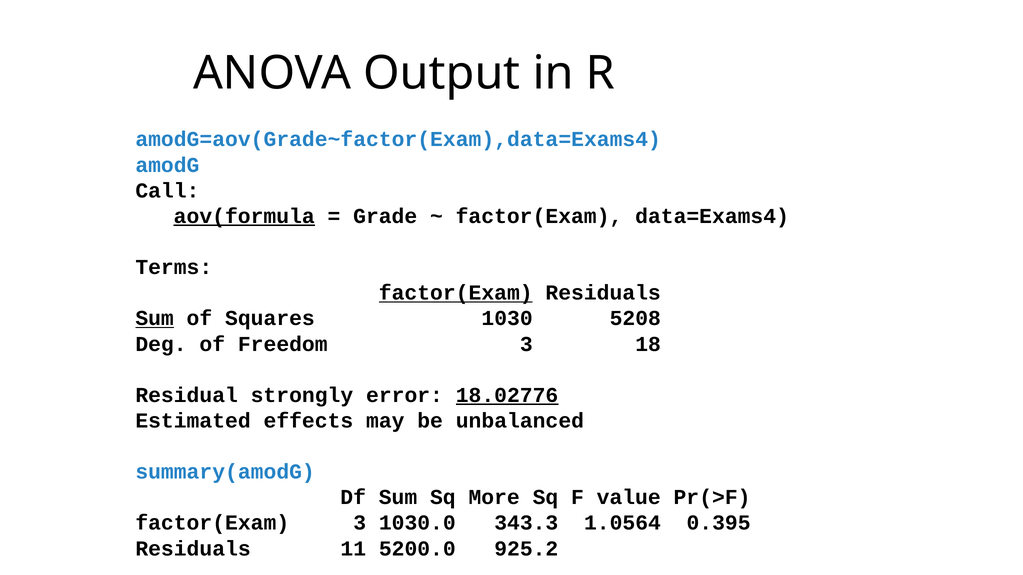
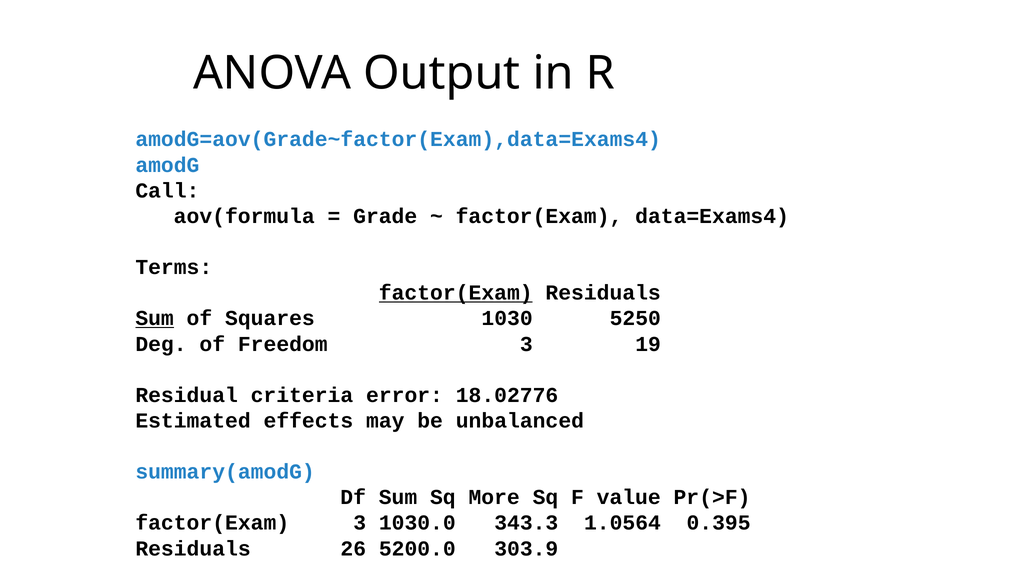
aov(formula underline: present -> none (244, 216)
5208: 5208 -> 5250 (635, 319)
18: 18 -> 19 (648, 344)
strongly: strongly -> criteria (302, 395)
18.02776 underline: present -> none (507, 395)
11: 11 -> 26 (353, 549)
925.2: 925.2 -> 303.9 (526, 549)
